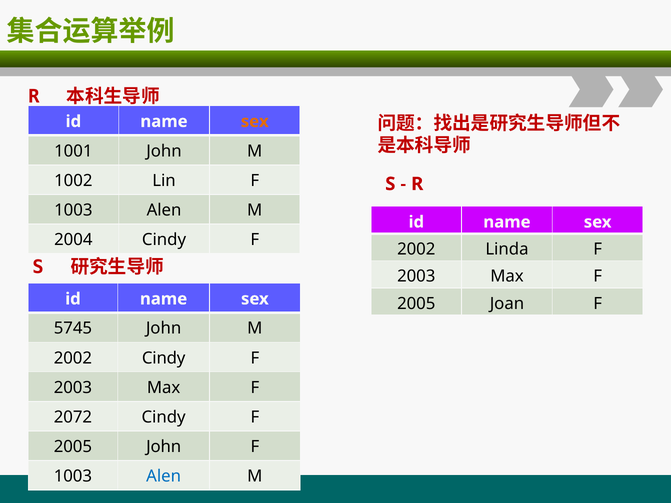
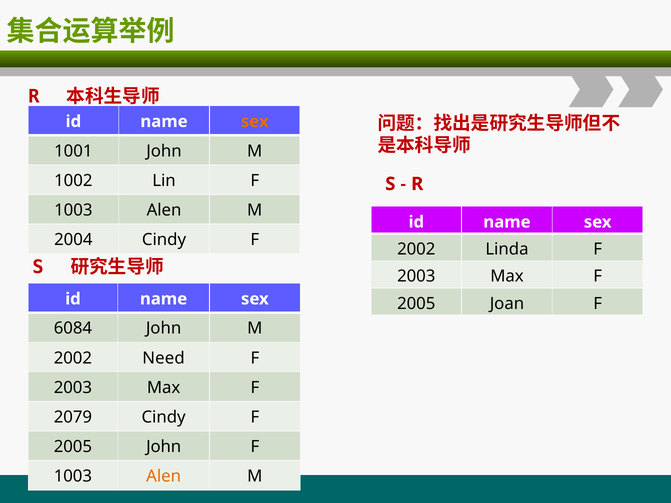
5745: 5745 -> 6084 (73, 329)
2002 Cindy: Cindy -> Need (164, 358)
2072: 2072 -> 2079 (73, 417)
Alen colour: blue -> orange (164, 476)
